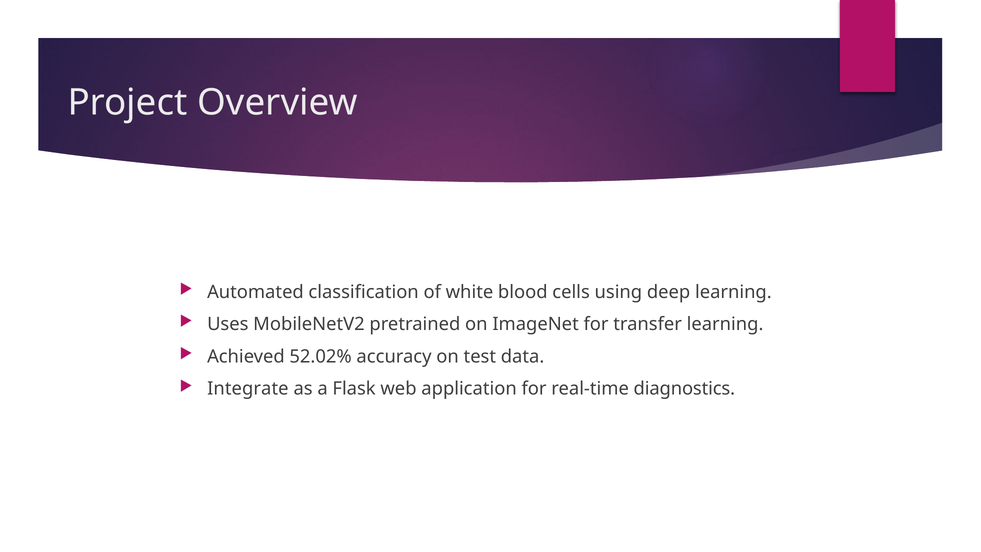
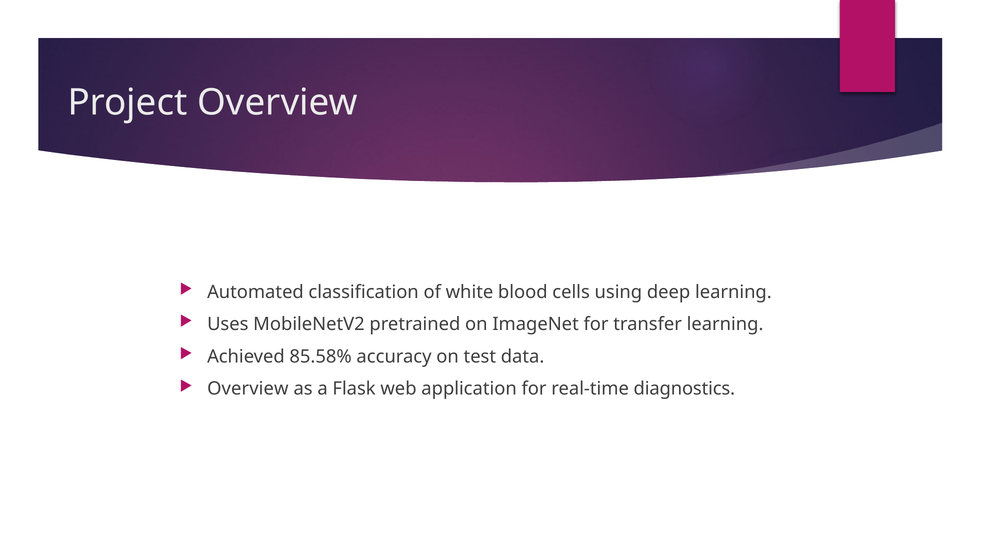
52.02%: 52.02% -> 85.58% (321, 356)
Integrate: Integrate -> Overview (248, 389)
